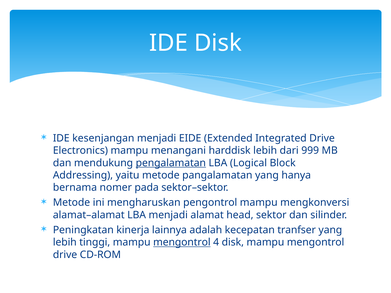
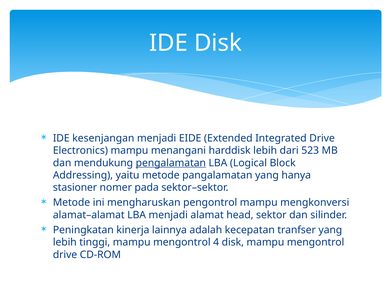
999: 999 -> 523 (310, 151)
bernama: bernama -> stasioner (75, 188)
mengontrol underline: present -> none (182, 242)
